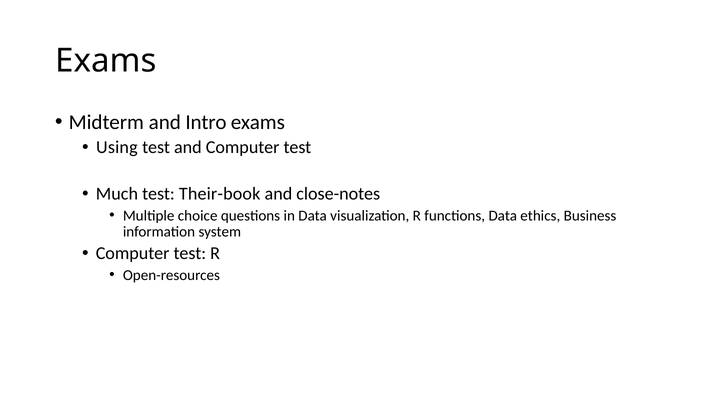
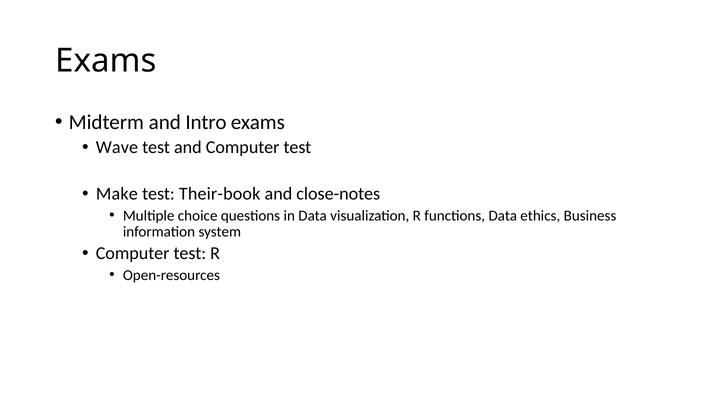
Using: Using -> Wave (117, 147)
Much: Much -> Make (117, 194)
